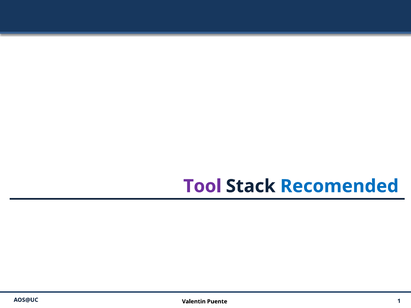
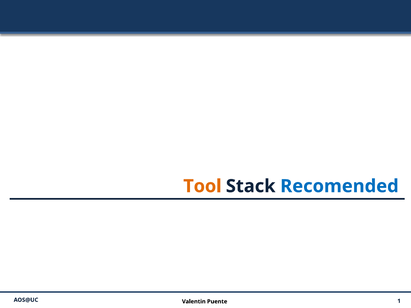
Tool colour: purple -> orange (202, 186)
